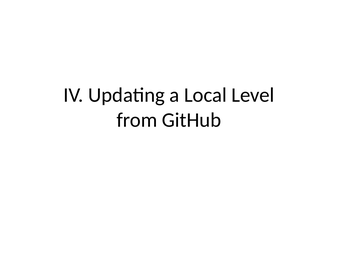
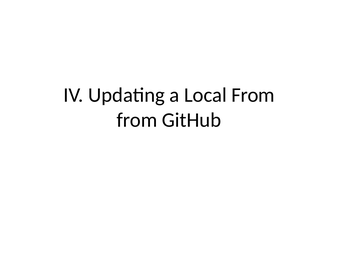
Local Level: Level -> From (253, 95)
